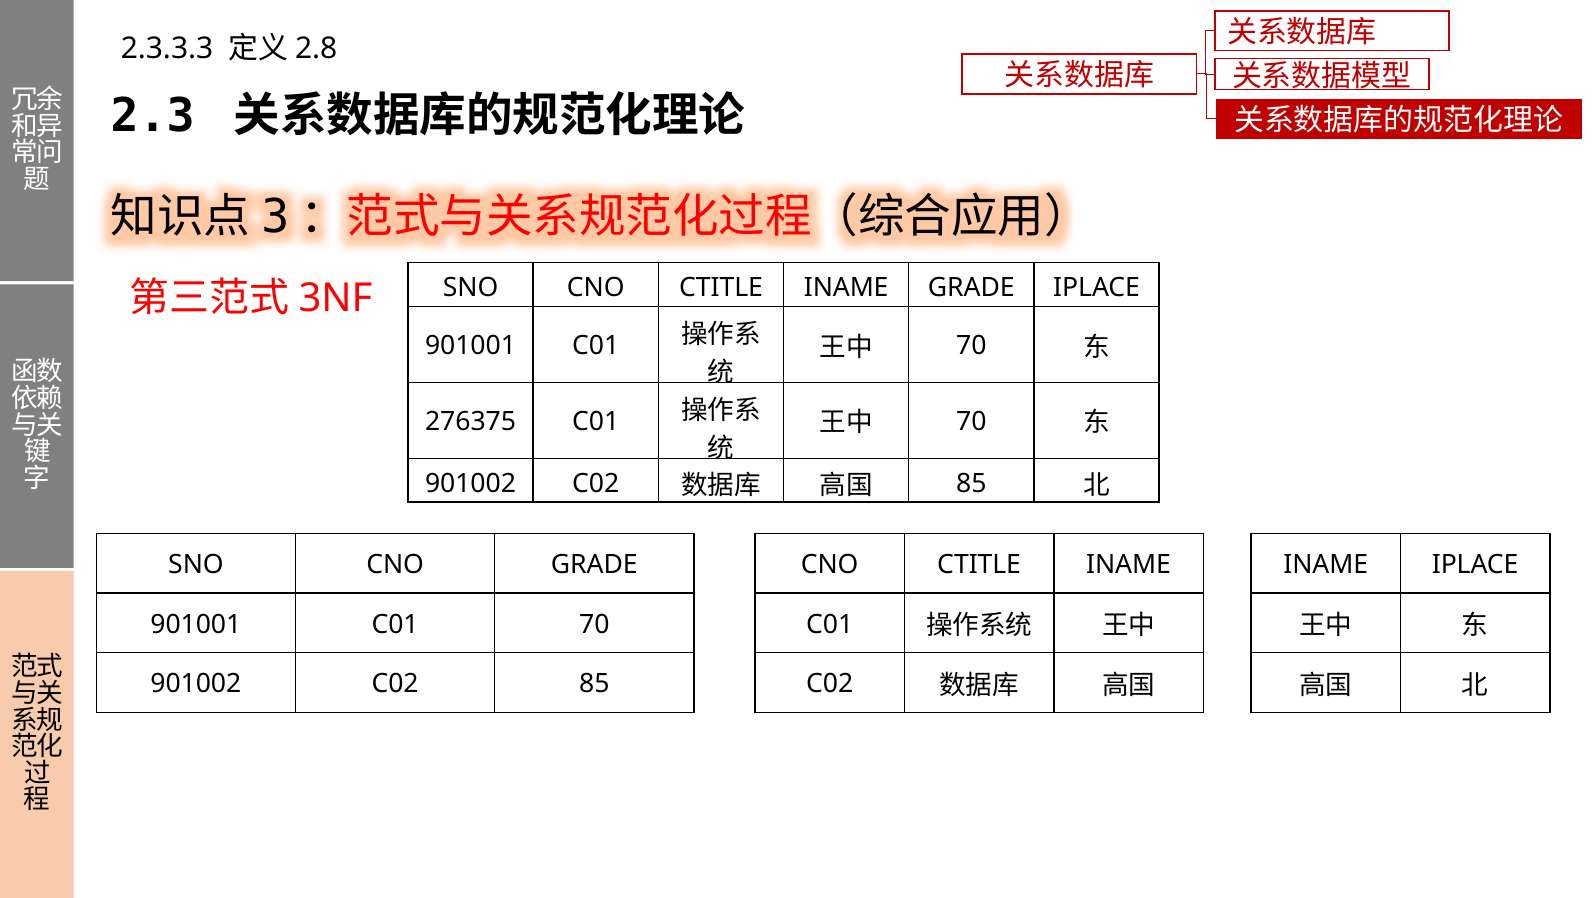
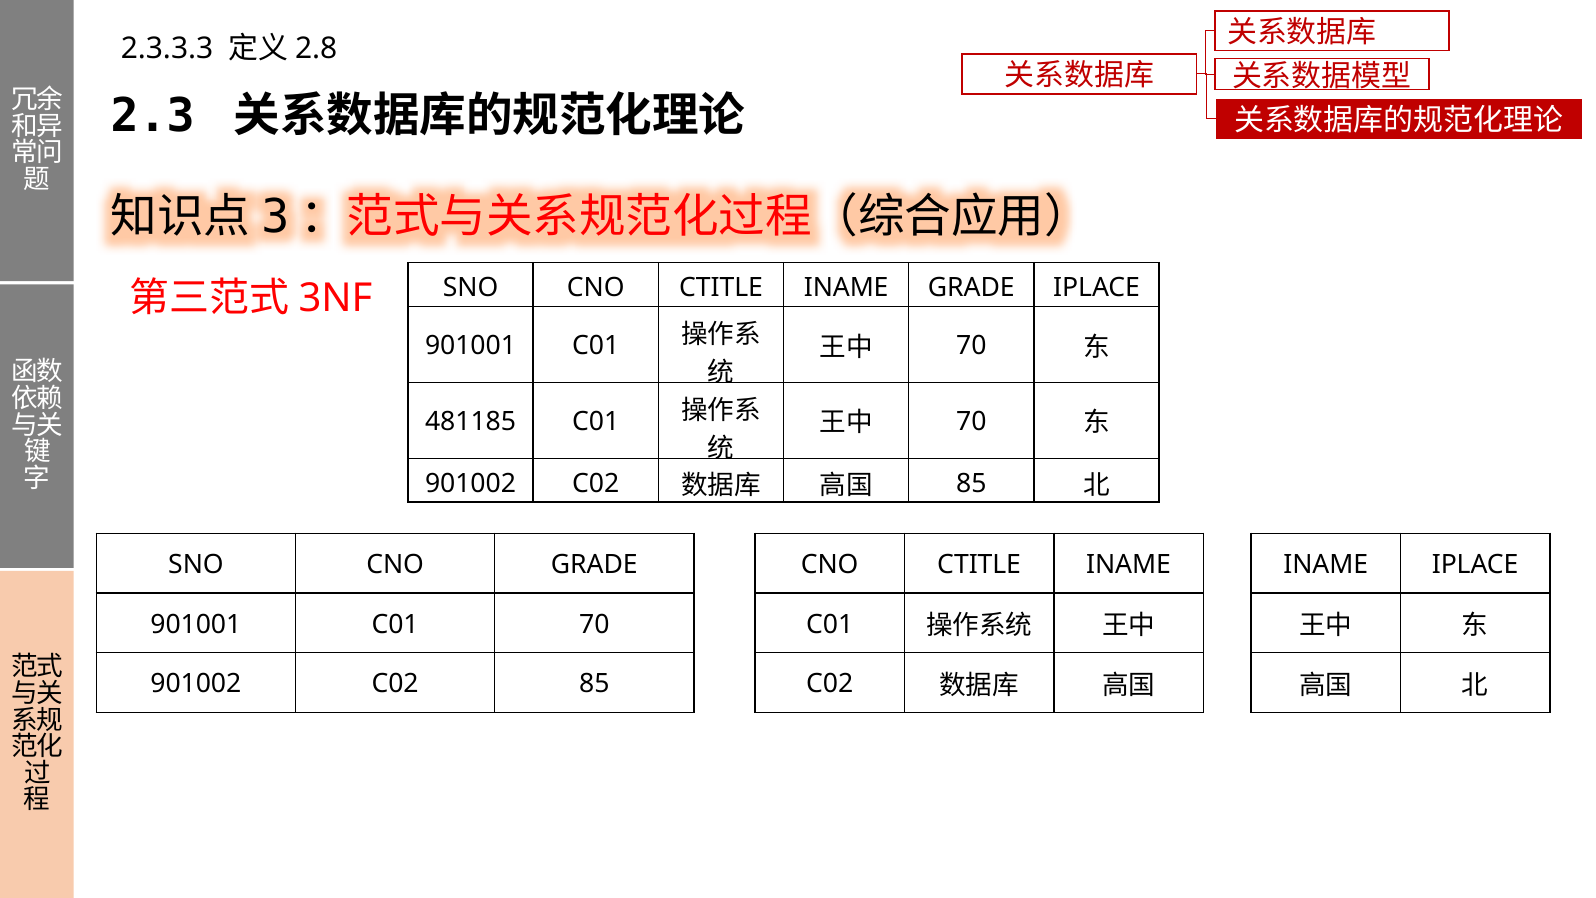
276375: 276375 -> 481185 (471, 422)
